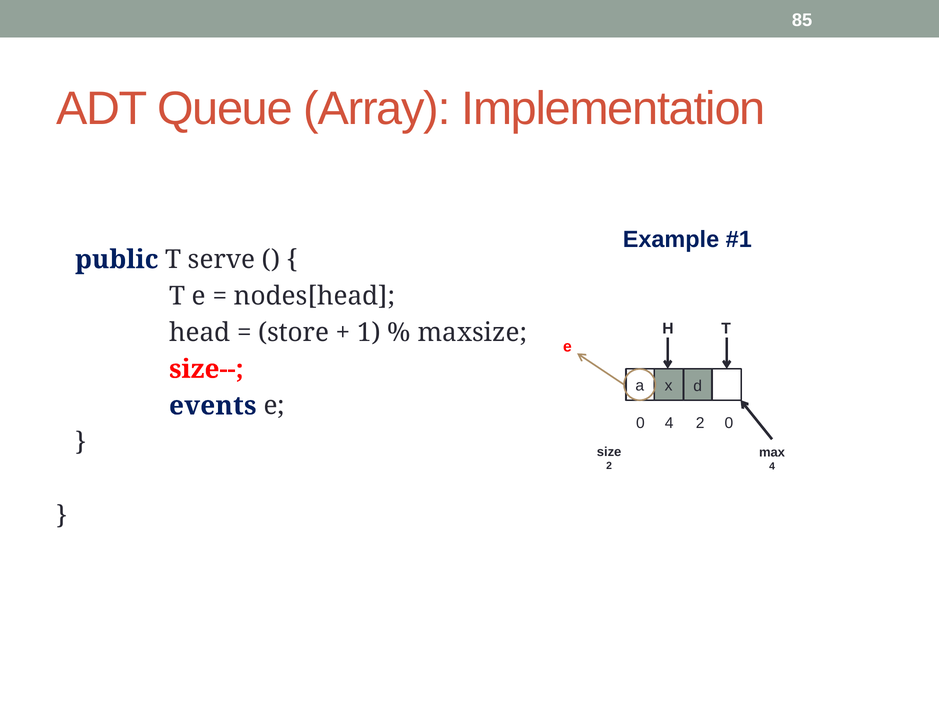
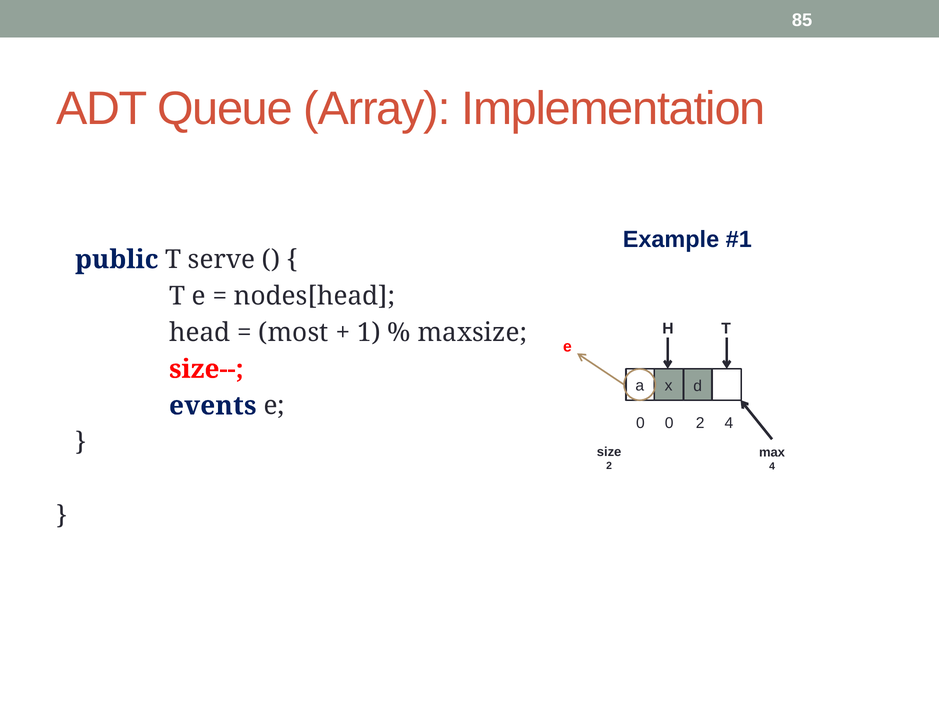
store: store -> most (294, 333)
0 4: 4 -> 0 (669, 423)
2 0: 0 -> 4 (729, 423)
